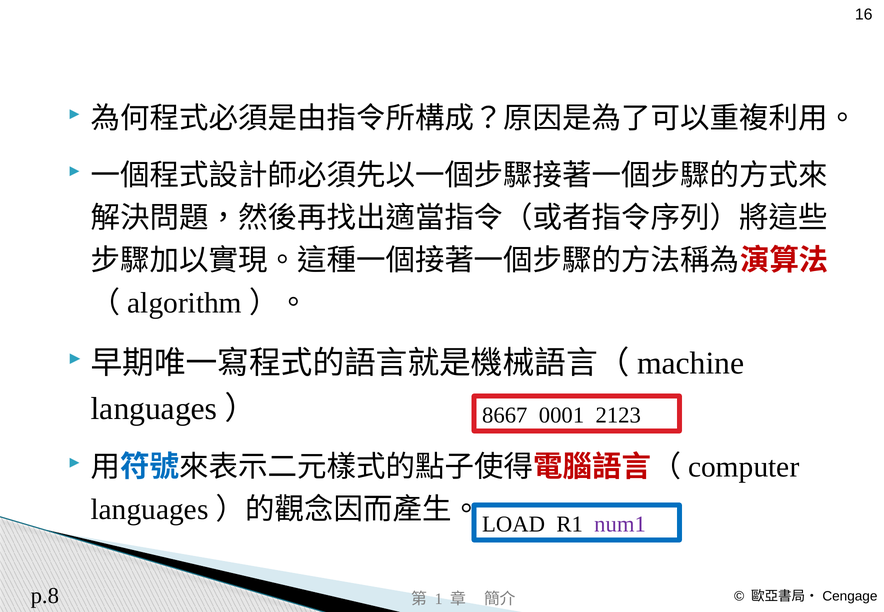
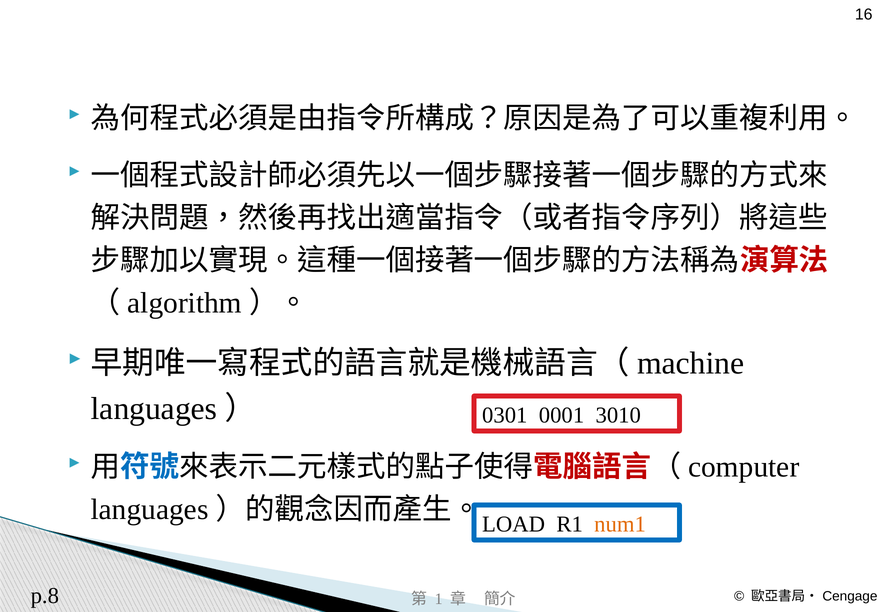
8667: 8667 -> 0301 (505, 415)
2123: 2123 -> 3010 (618, 415)
num1 colour: purple -> orange (620, 524)
